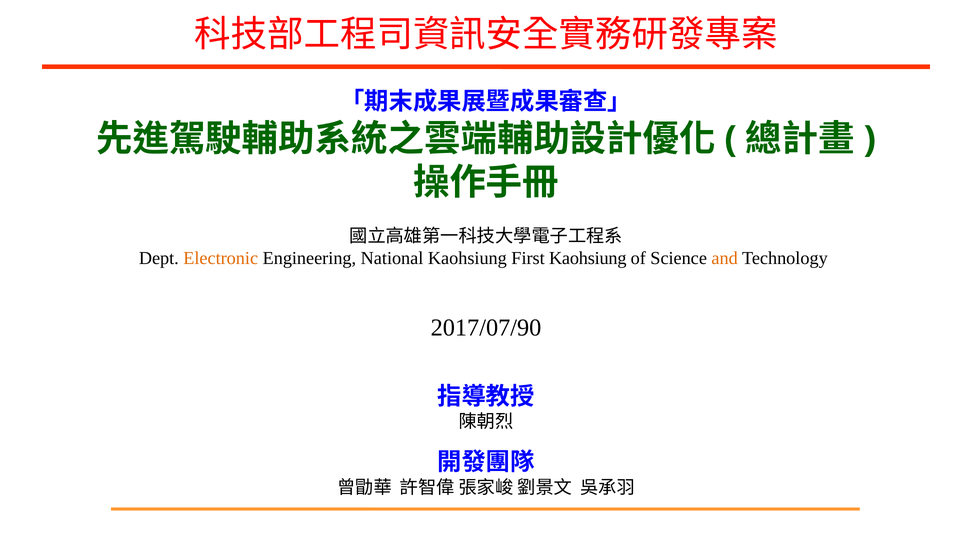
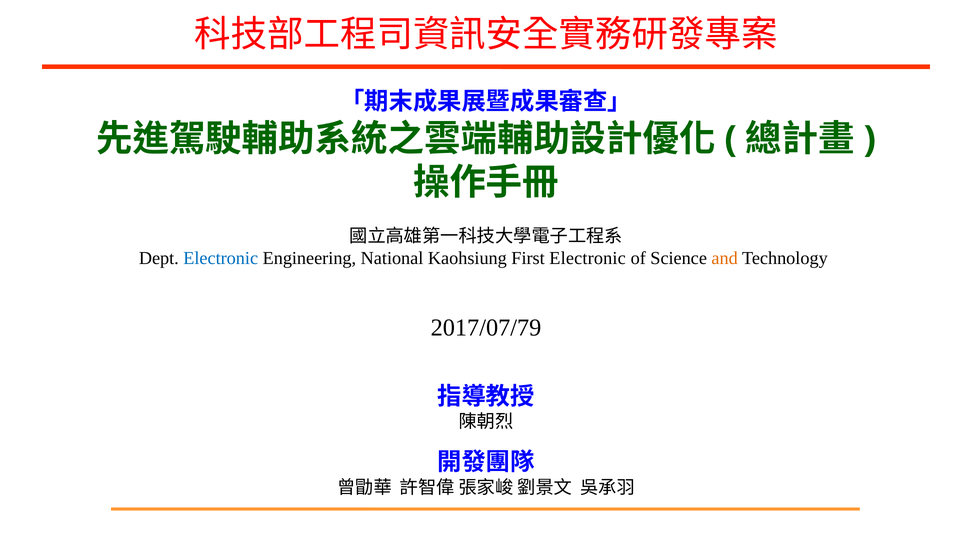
Electronic colour: orange -> blue (221, 258)
First Kaohsiung: Kaohsiung -> Electronic (588, 258)
2017/07/90: 2017/07/90 -> 2017/07/79 (486, 328)
